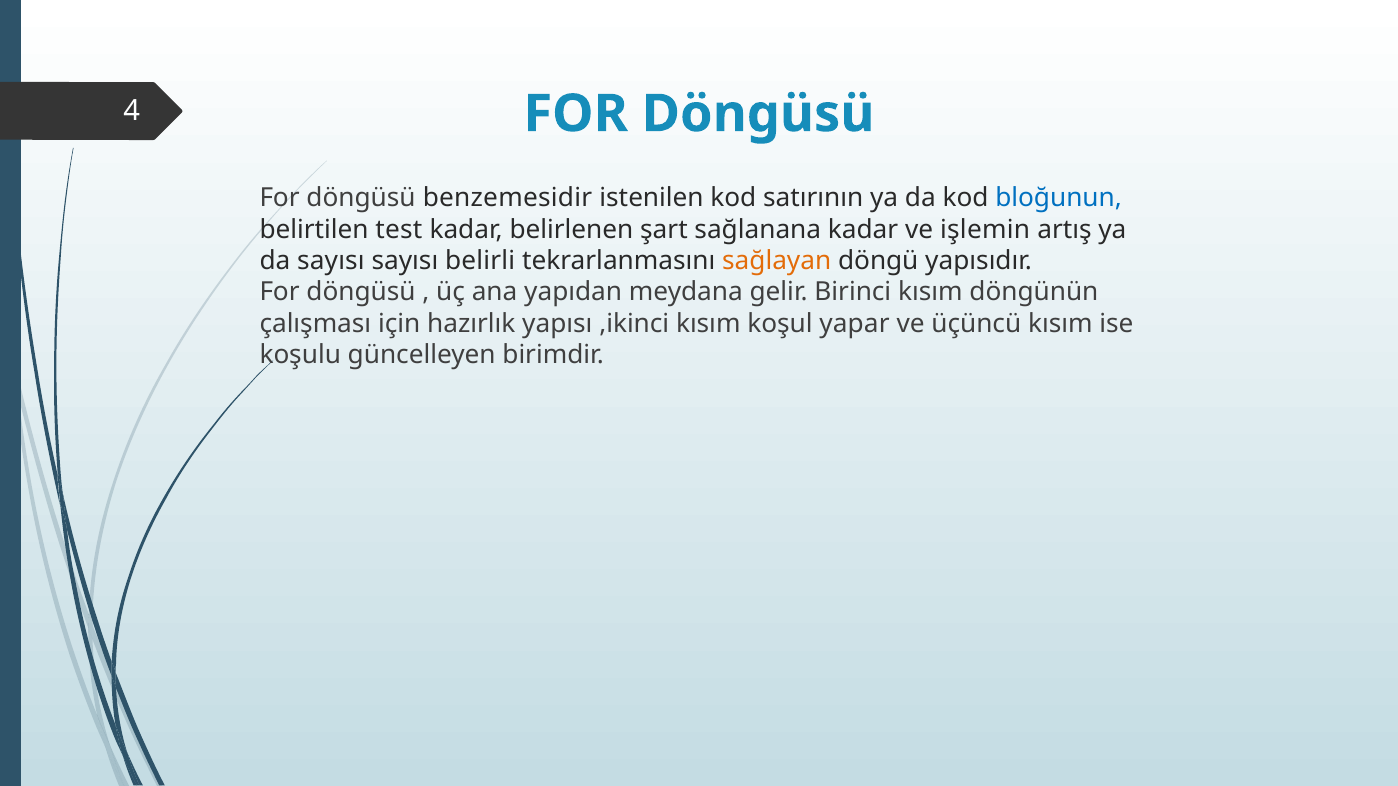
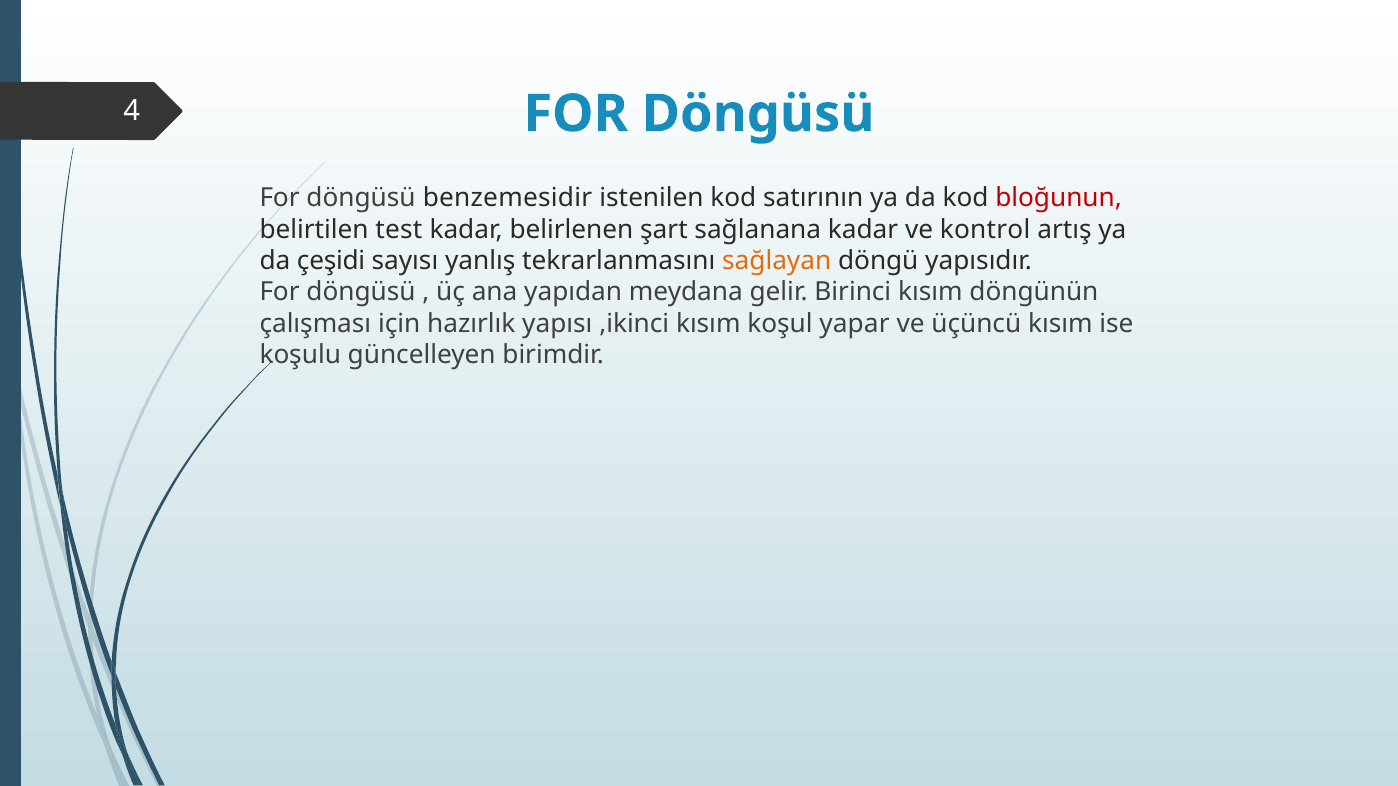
bloğunun colour: blue -> red (1059, 198)
işlemin: işlemin -> kontrol (985, 229)
da sayısı: sayısı -> çeşidi (331, 261)
belirli: belirli -> yanlış (480, 261)
